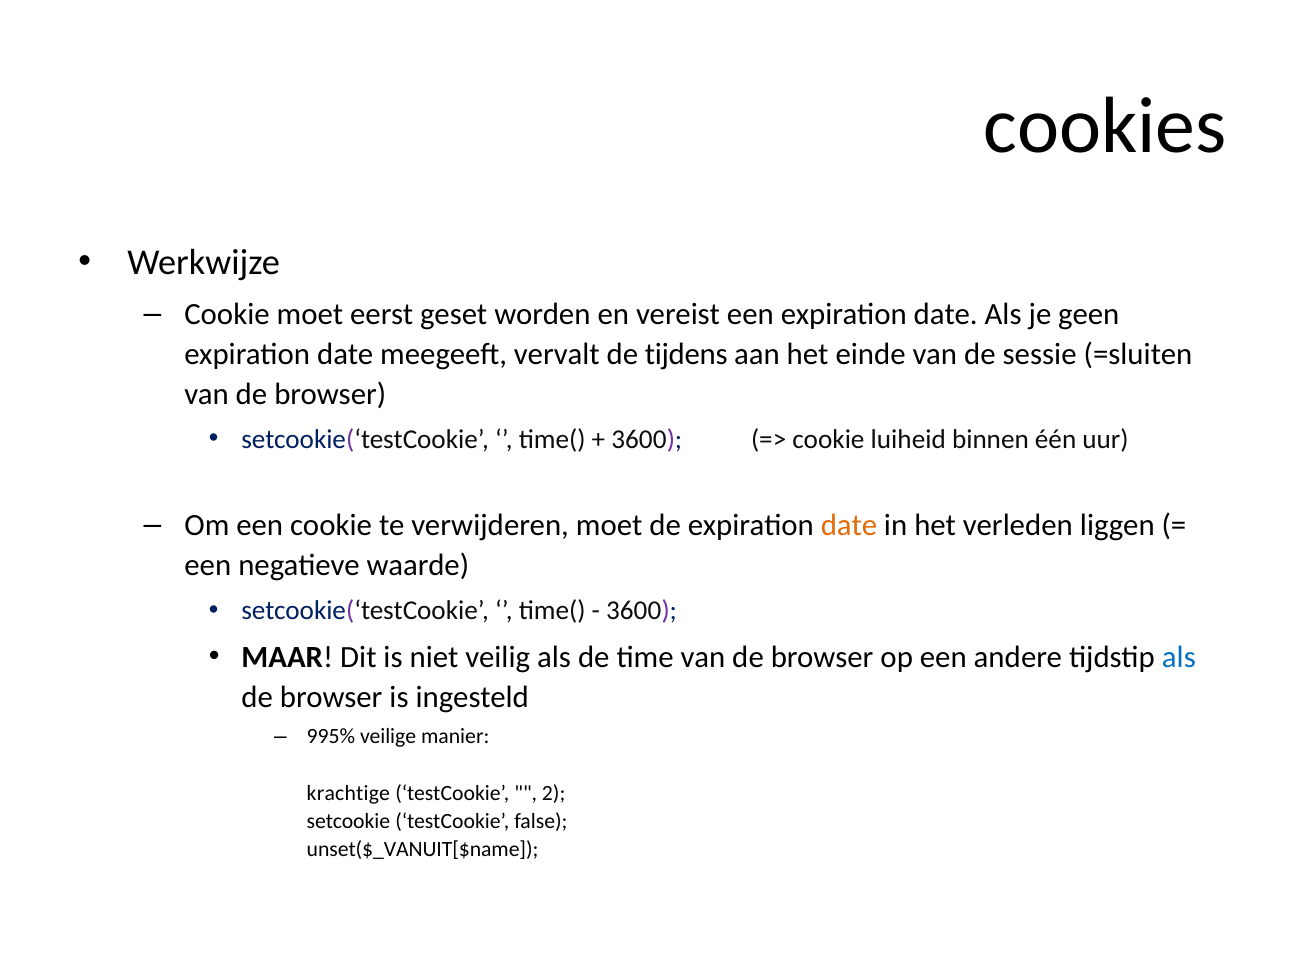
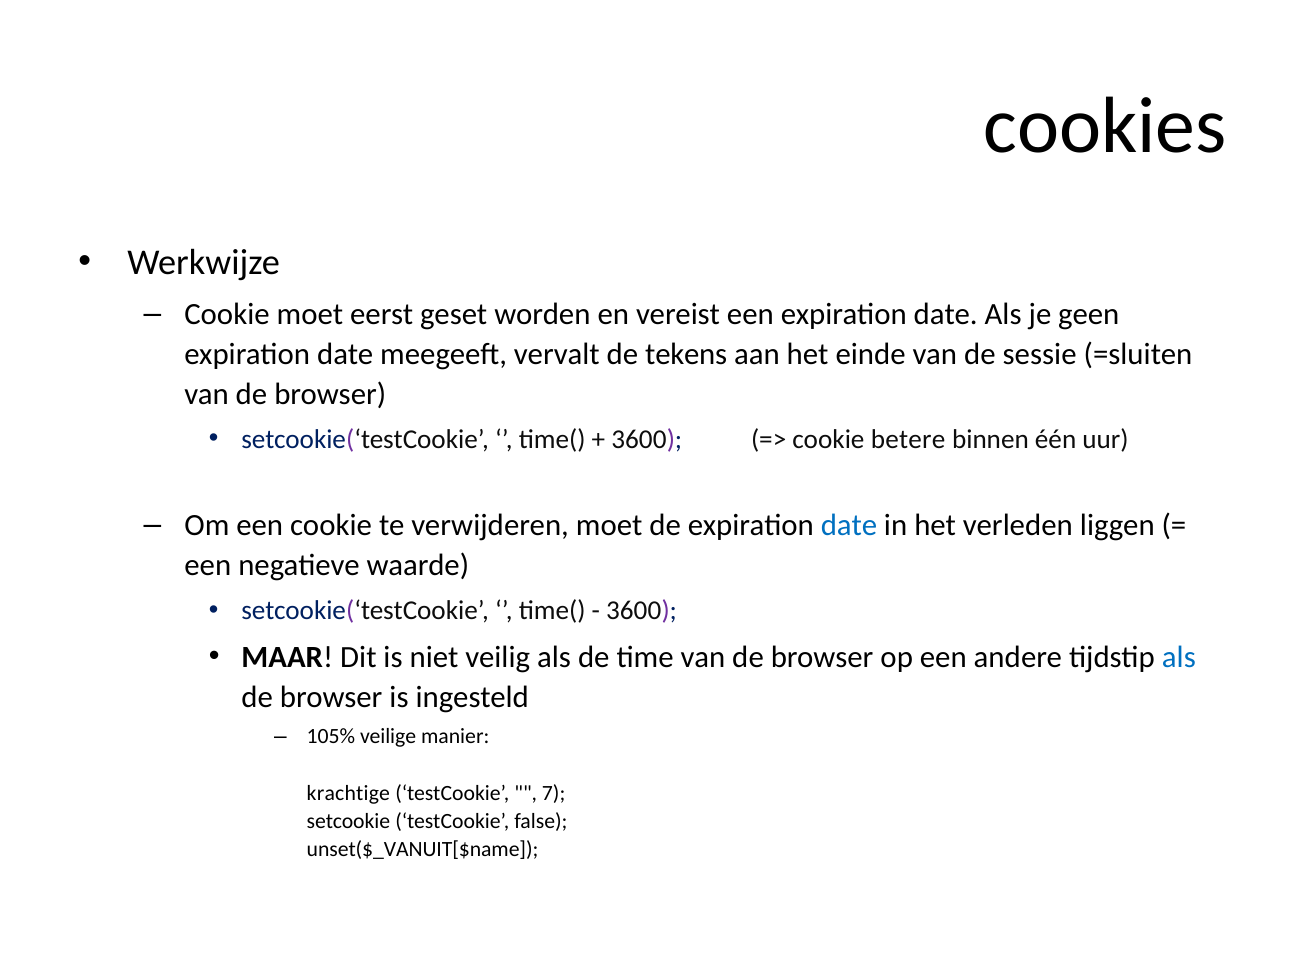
tijdens: tijdens -> tekens (686, 355)
luiheid: luiheid -> betere (908, 439)
date colour: orange -> blue (849, 526)
995%: 995% -> 105% (331, 737)
2: 2 -> 7 (554, 793)
